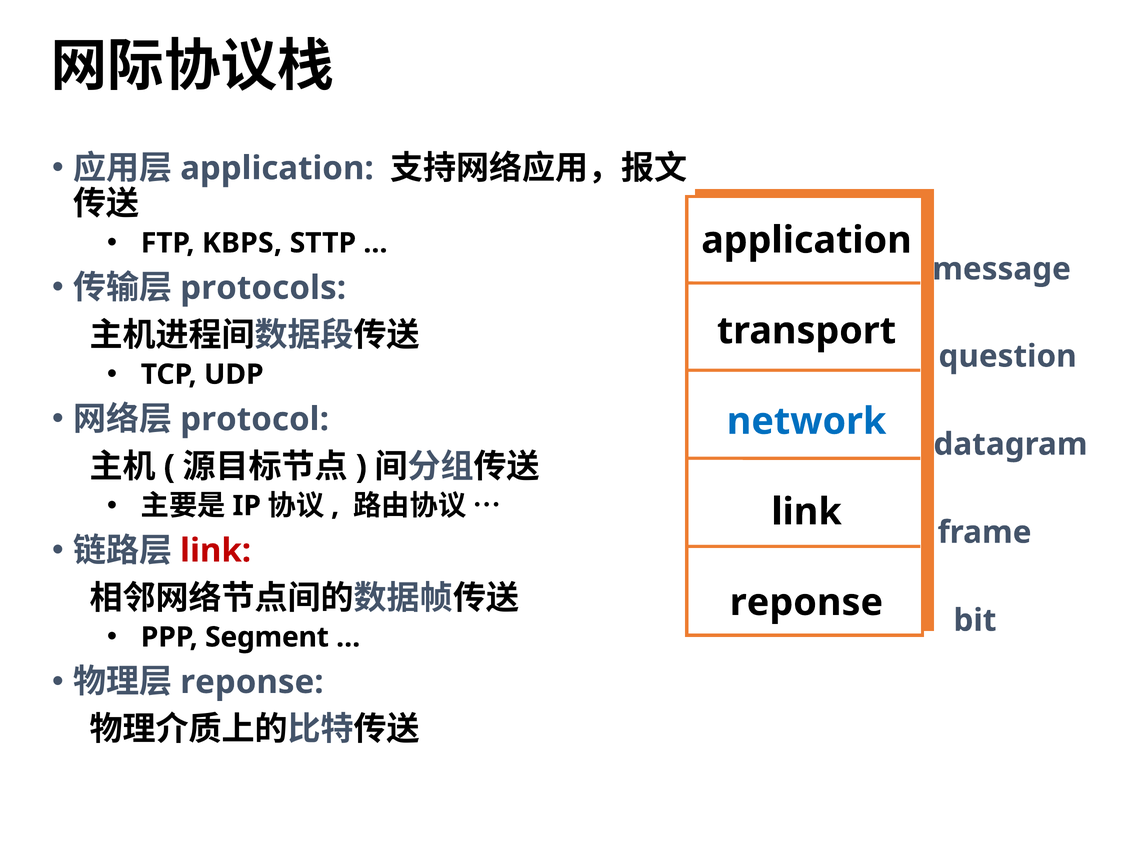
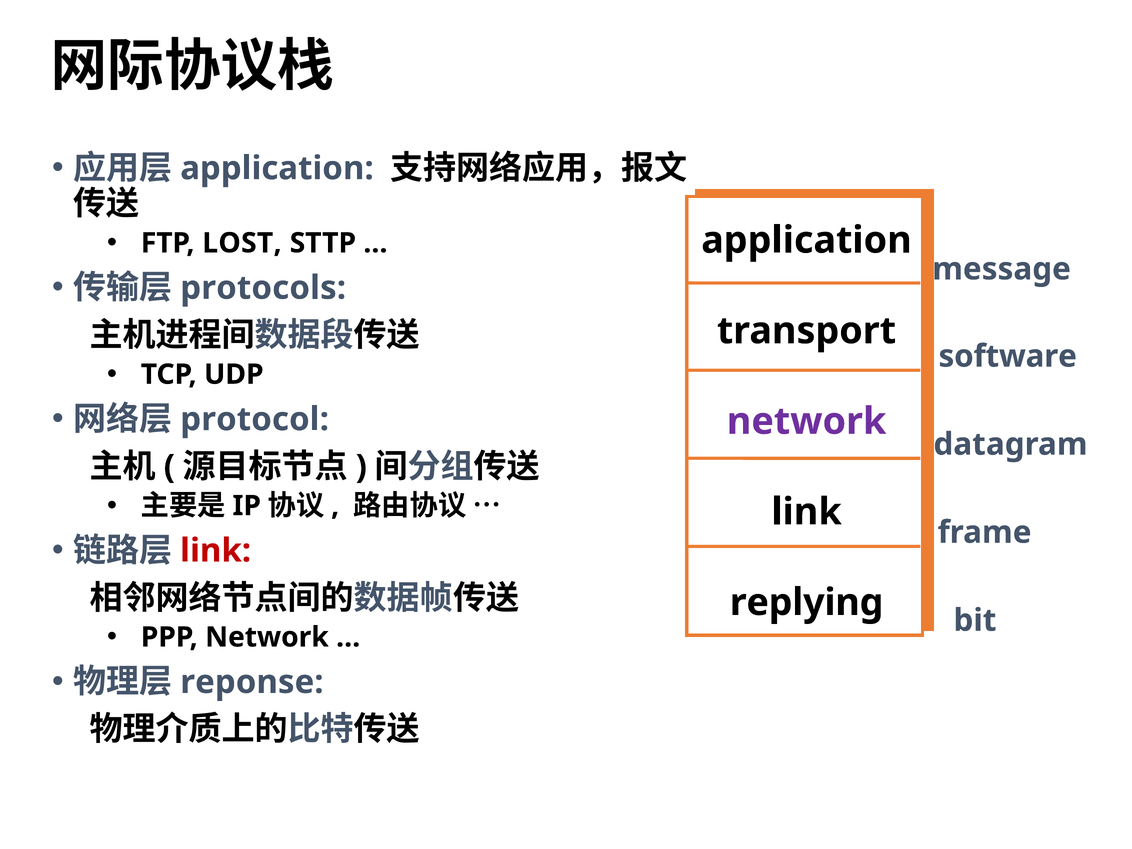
KBPS: KBPS -> LOST (242, 243)
question: question -> software (1008, 356)
network colour: blue -> purple (807, 421)
reponse: reponse -> replying (807, 602)
PPP Segment: Segment -> Network (267, 637)
